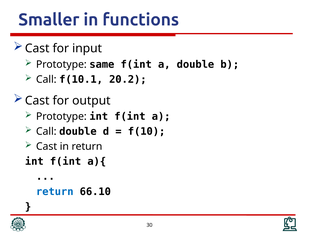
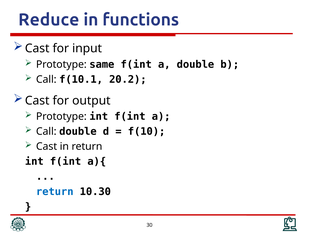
Smaller: Smaller -> Reduce (49, 20)
66.10: 66.10 -> 10.30 (95, 192)
